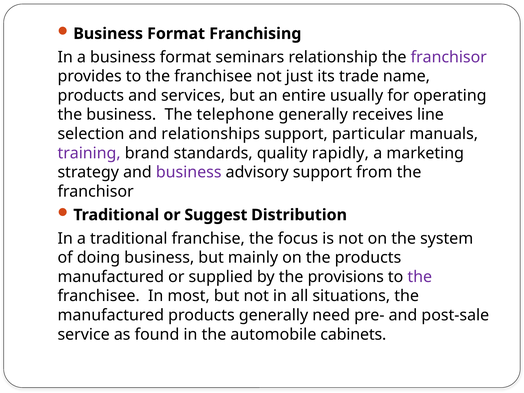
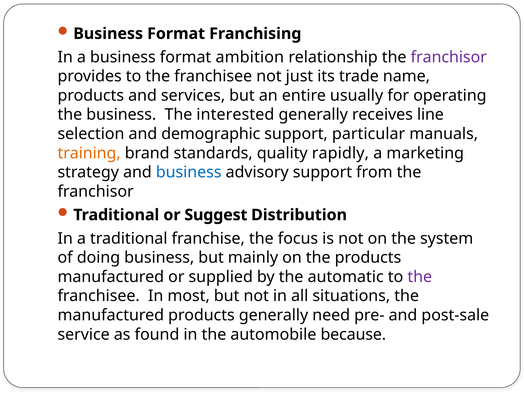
seminars: seminars -> ambition (250, 57)
telephone: telephone -> interested (235, 115)
relationships: relationships -> demographic (211, 134)
training colour: purple -> orange (89, 153)
business colour: purple -> blue (189, 172)
provisions: provisions -> automatic (346, 277)
cabinets: cabinets -> because (353, 334)
